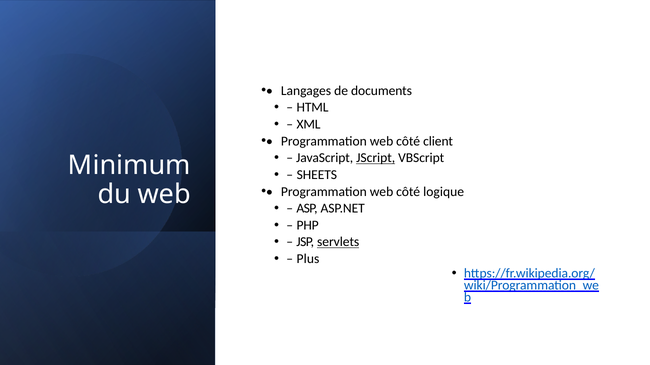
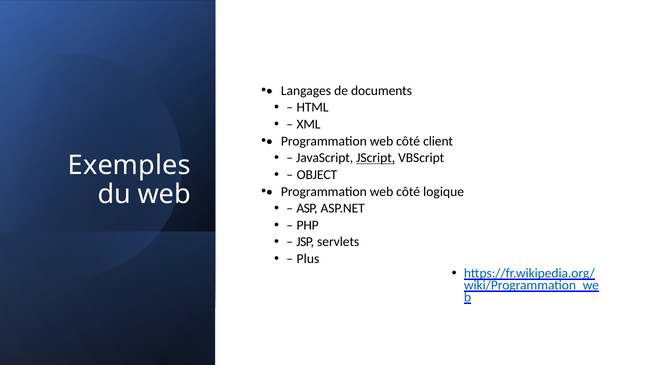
Minimum: Minimum -> Exemples (129, 165)
SHEETS: SHEETS -> OBJECT (317, 175)
servlets underline: present -> none (338, 242)
